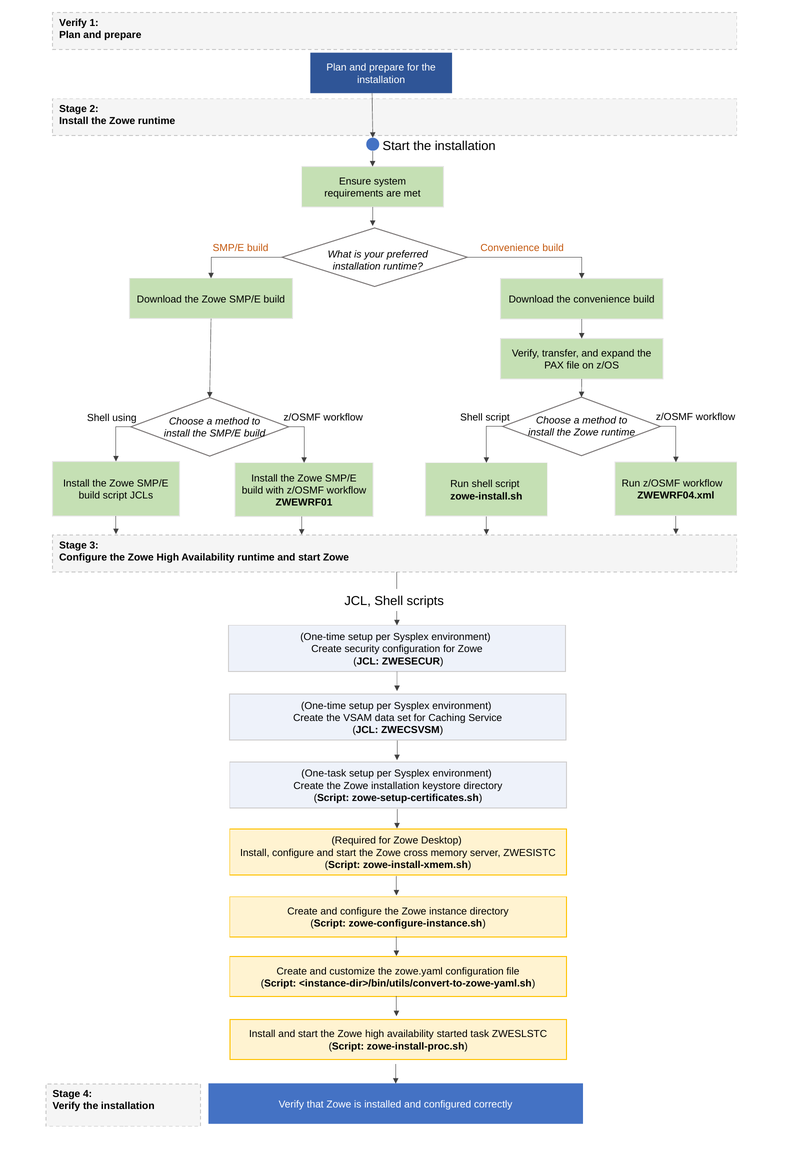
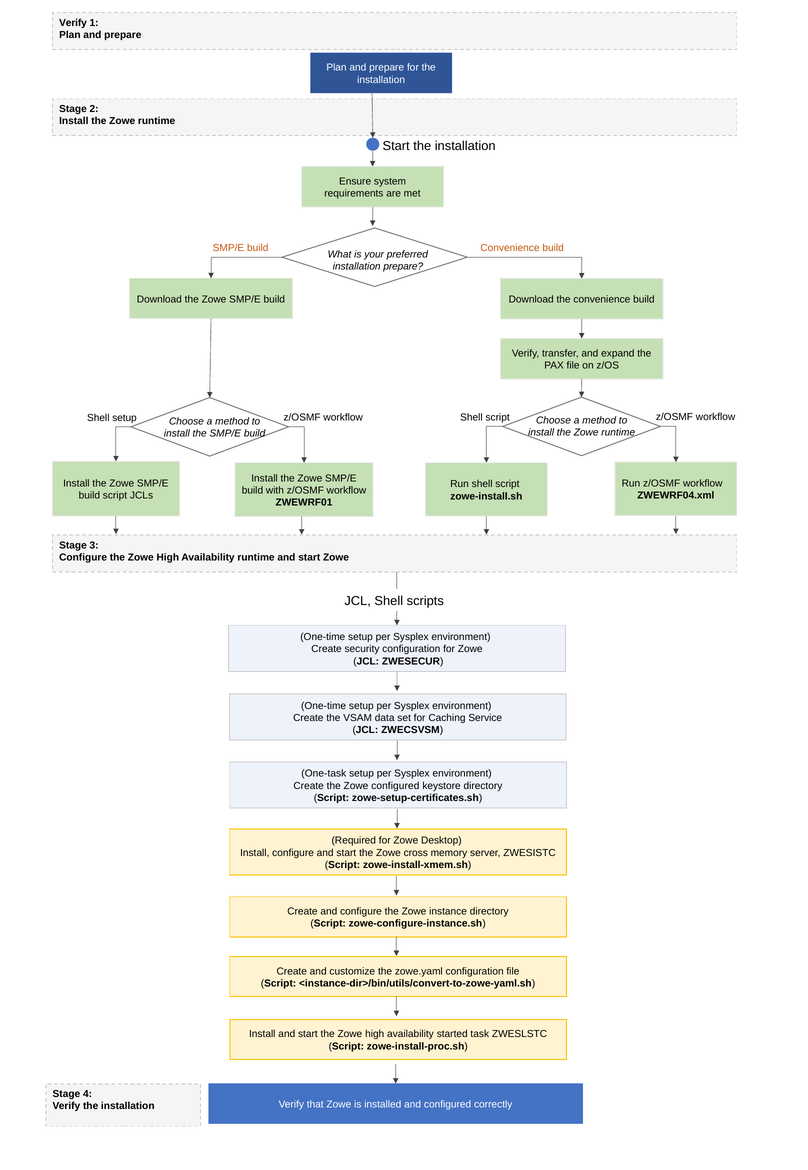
installation runtime: runtime -> prepare (403, 267)
Shell using: using -> setup (125, 418)
Zowe installation: installation -> configured (395, 786)
